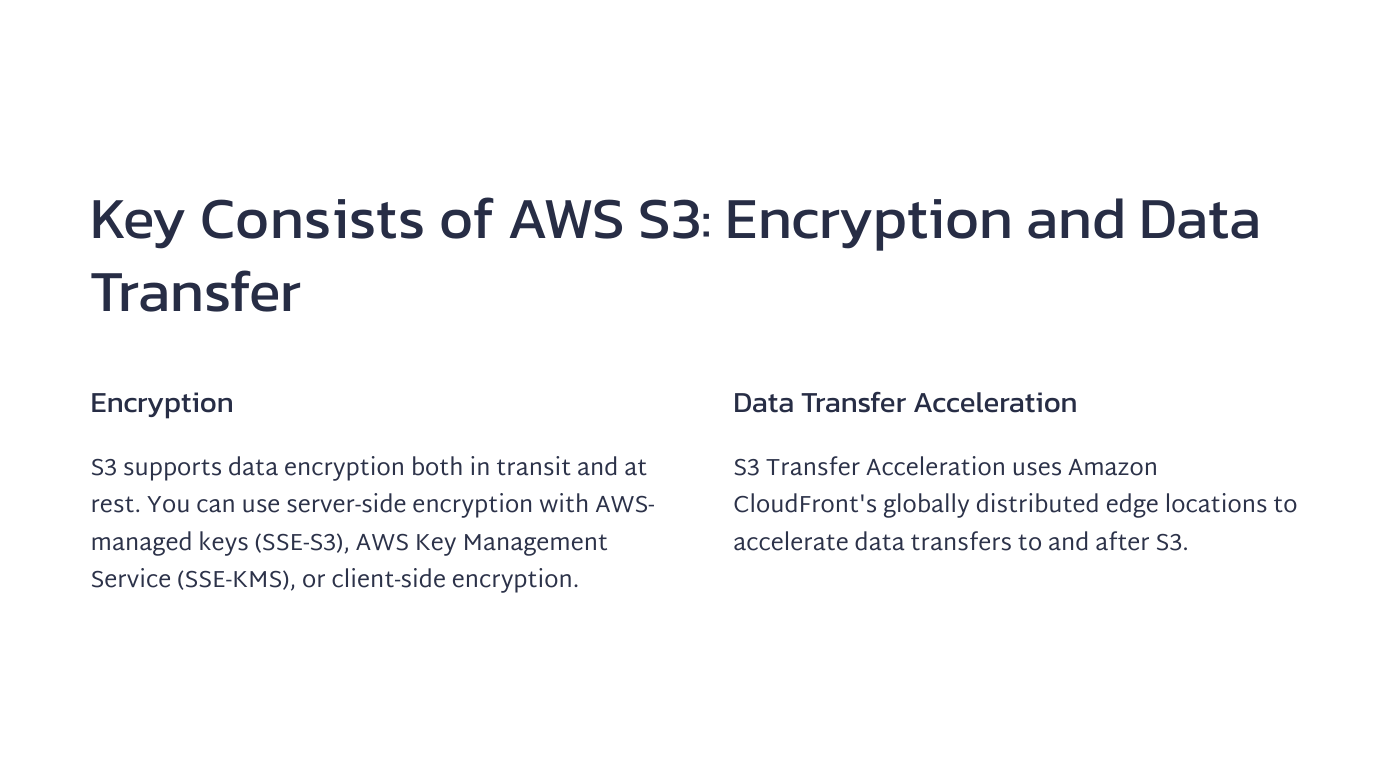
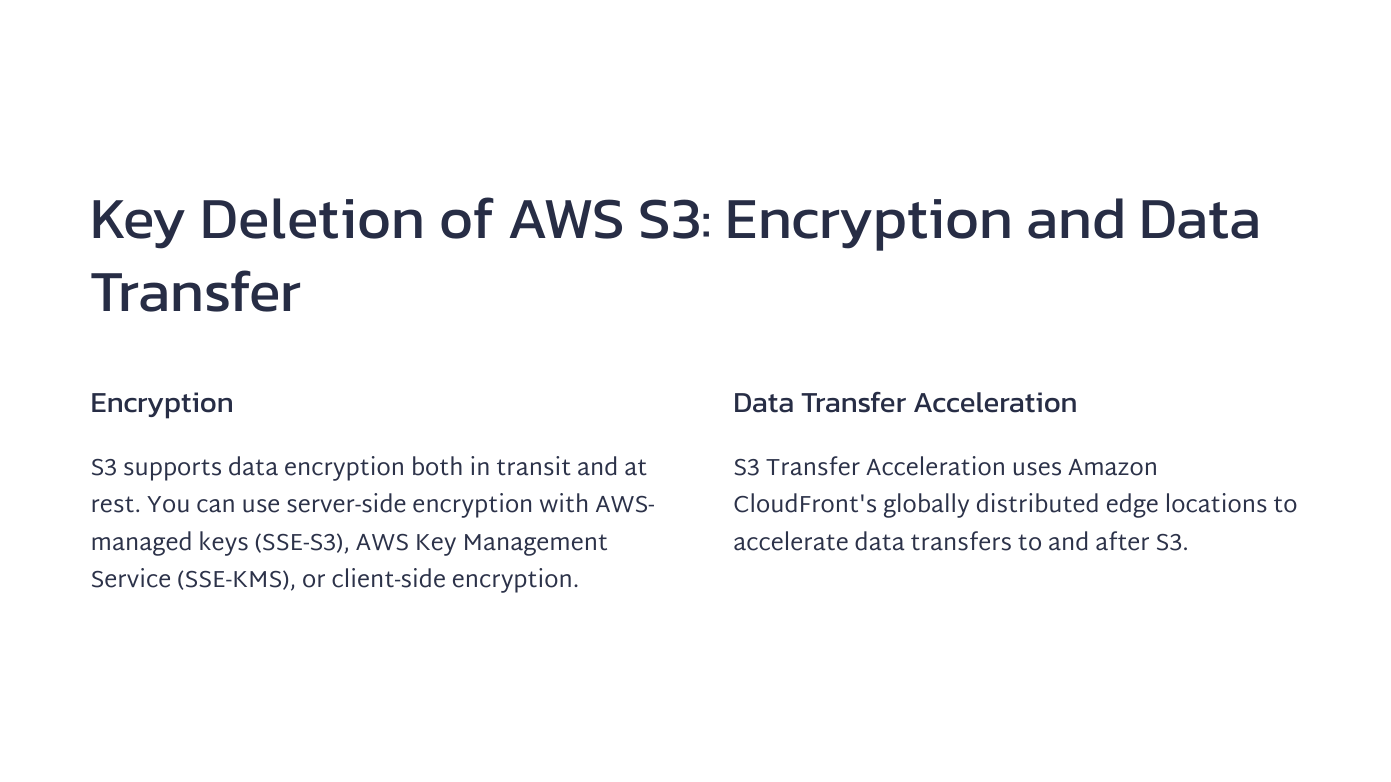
Consists: Consists -> Deletion (313, 219)
